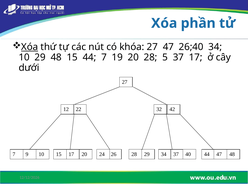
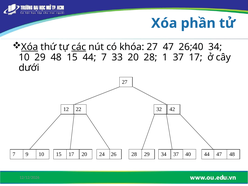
các underline: none -> present (79, 47)
19: 19 -> 33 (117, 57)
5: 5 -> 1 (165, 57)
